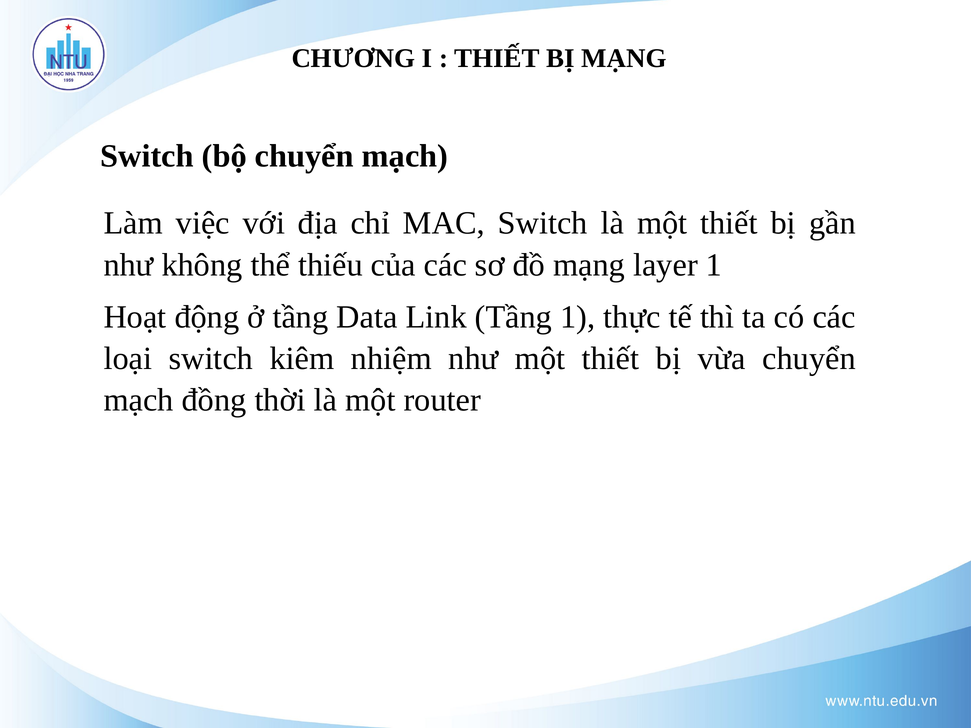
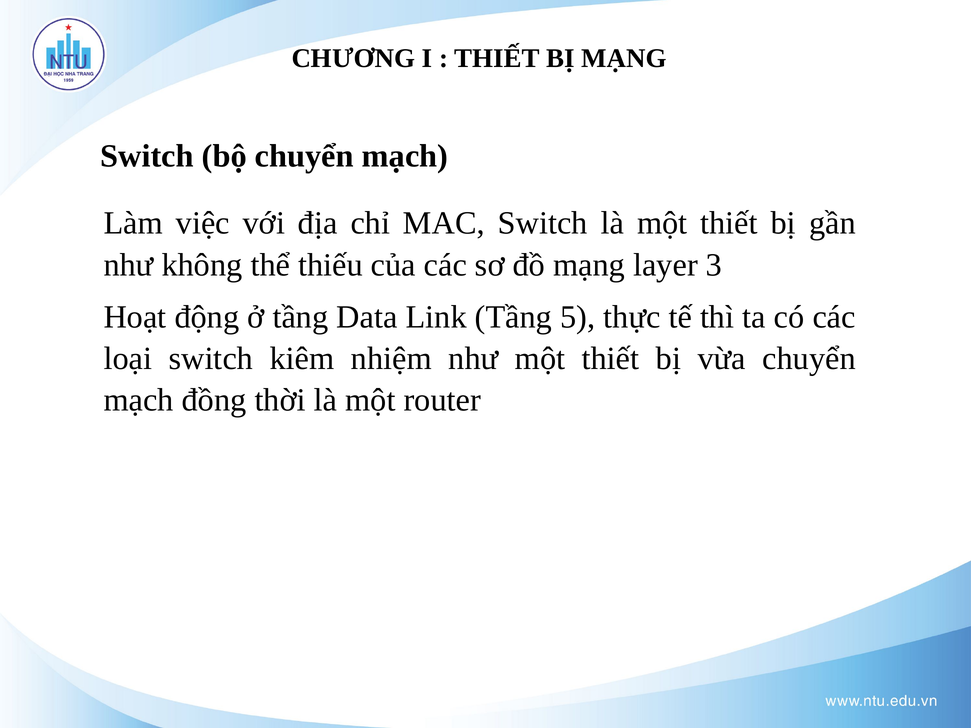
layer 1: 1 -> 3 (714, 265)
Tầng 1: 1 -> 5 (578, 317)
